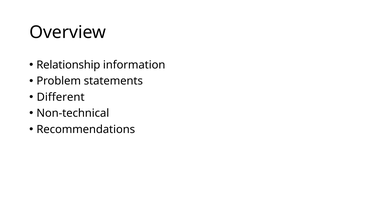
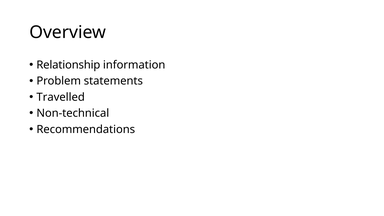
Different: Different -> Travelled (61, 97)
